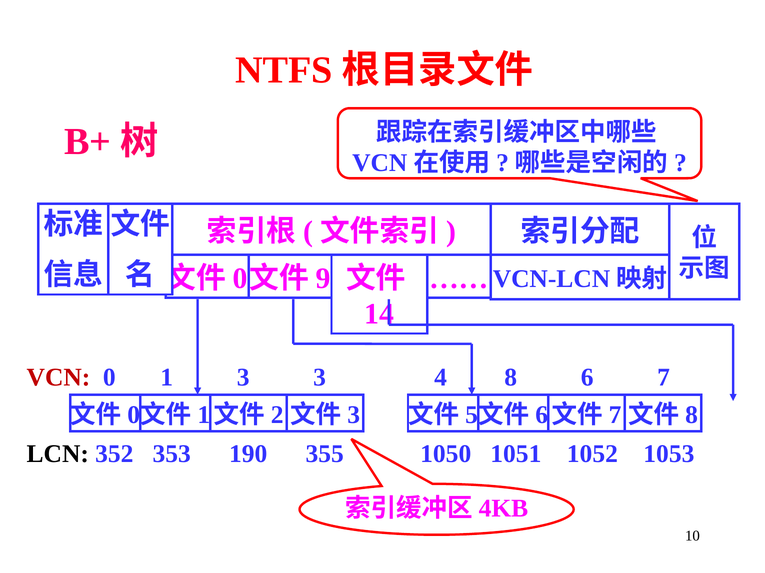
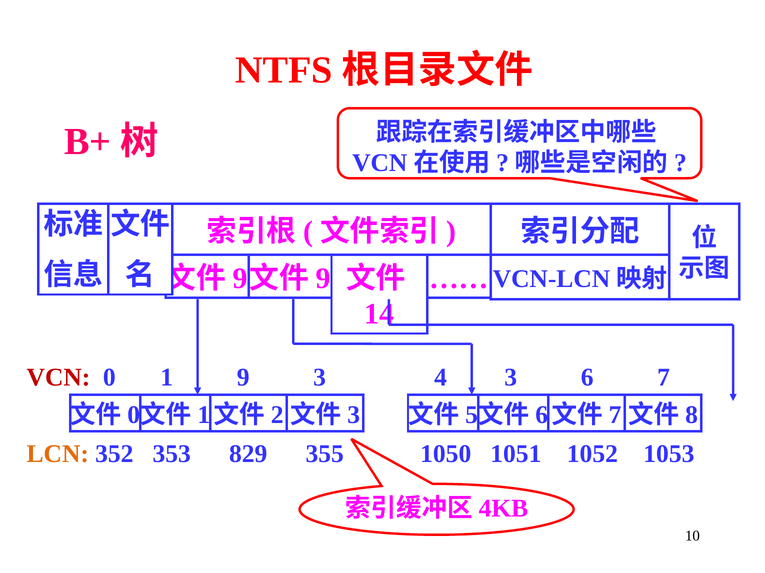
0: 0 -> 9 (240, 279)
1 3: 3 -> 9 (243, 378)
4 8: 8 -> 3 (511, 378)
LCN colour: black -> orange (58, 454)
190: 190 -> 829 (248, 454)
